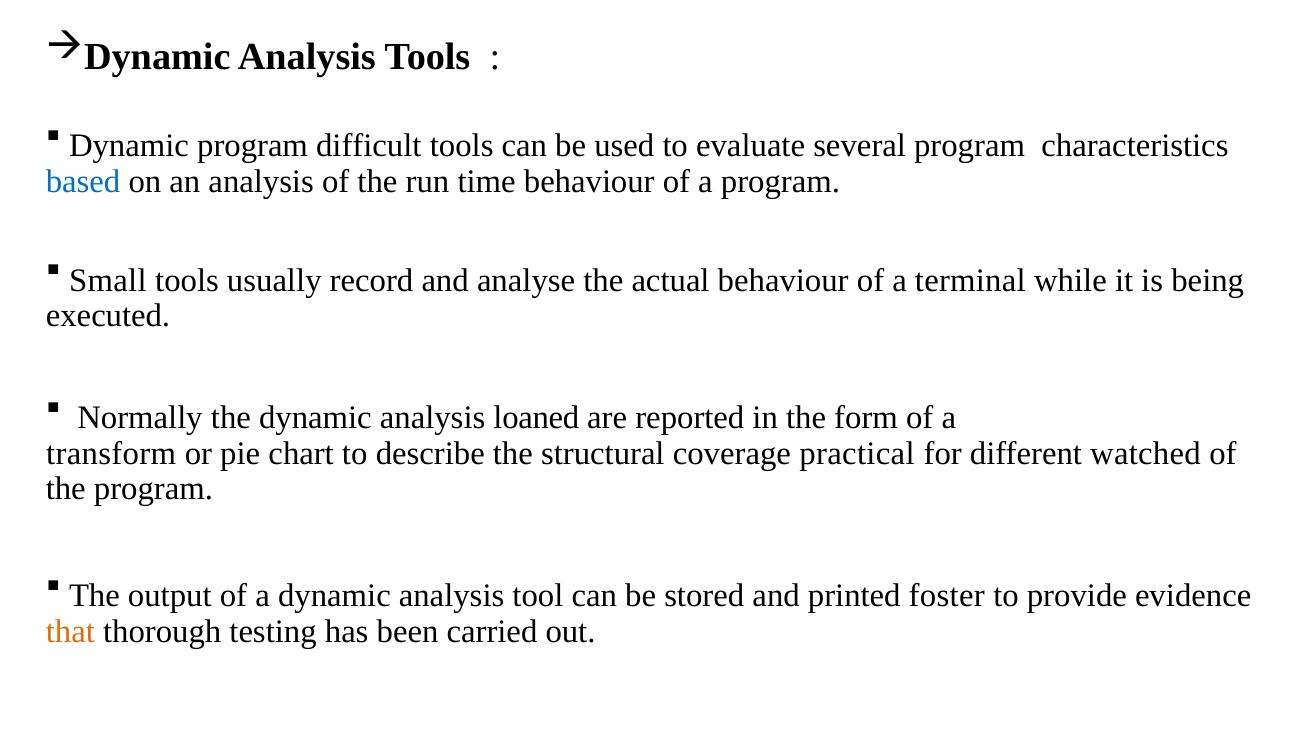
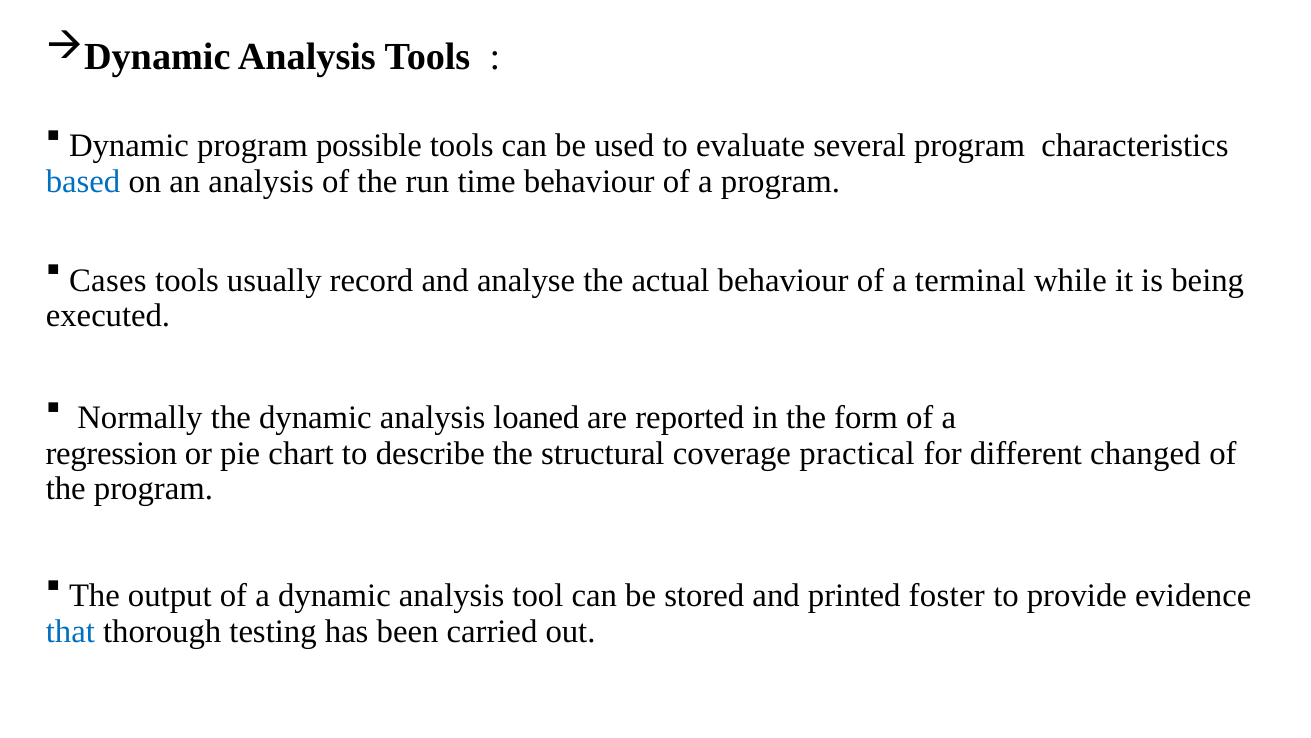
difficult: difficult -> possible (369, 146)
Small: Small -> Cases (108, 280)
transform: transform -> regression (111, 453)
watched: watched -> changed (1145, 453)
that colour: orange -> blue (70, 631)
